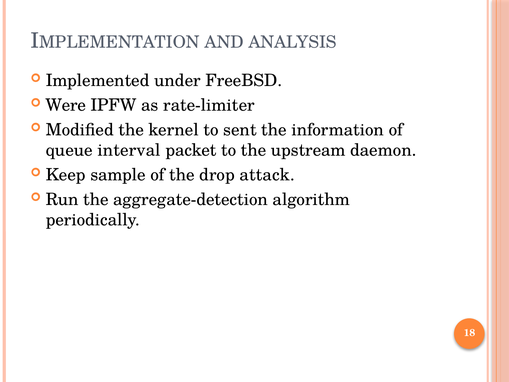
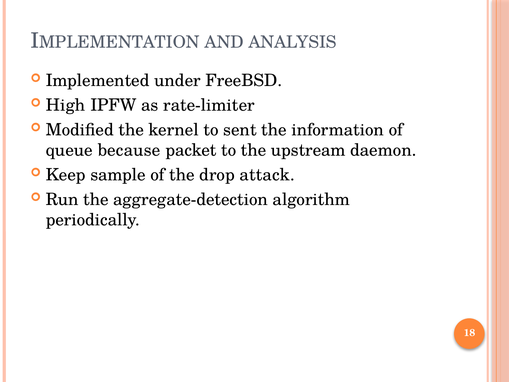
Were: Were -> High (66, 105)
interval: interval -> because (129, 150)
